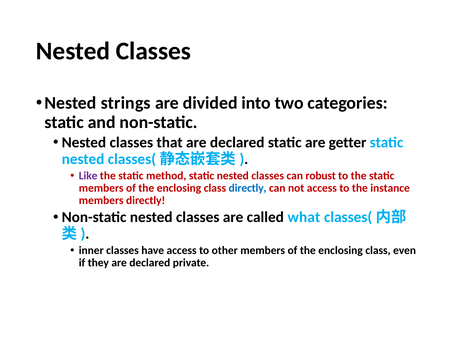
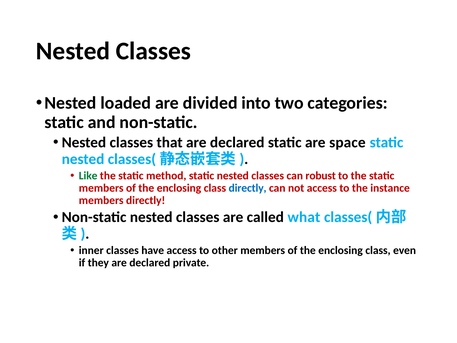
strings: strings -> loaded (126, 103)
getter: getter -> space (347, 142)
Like colour: purple -> green (88, 176)
